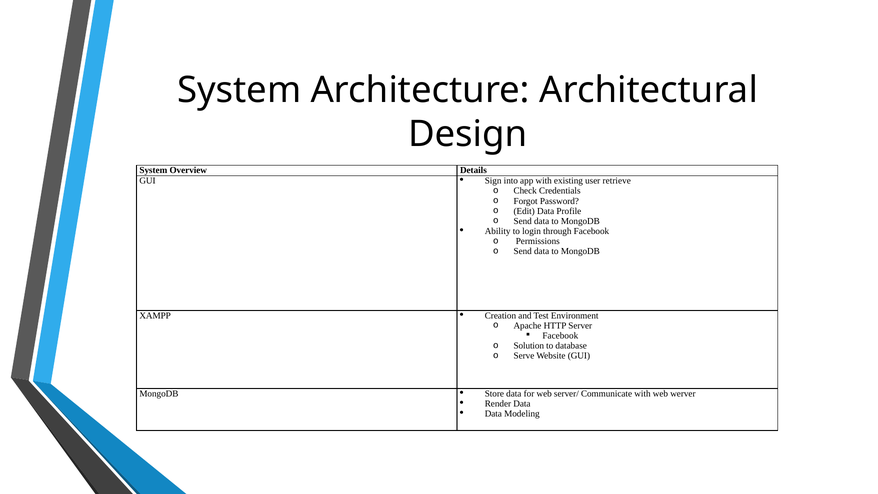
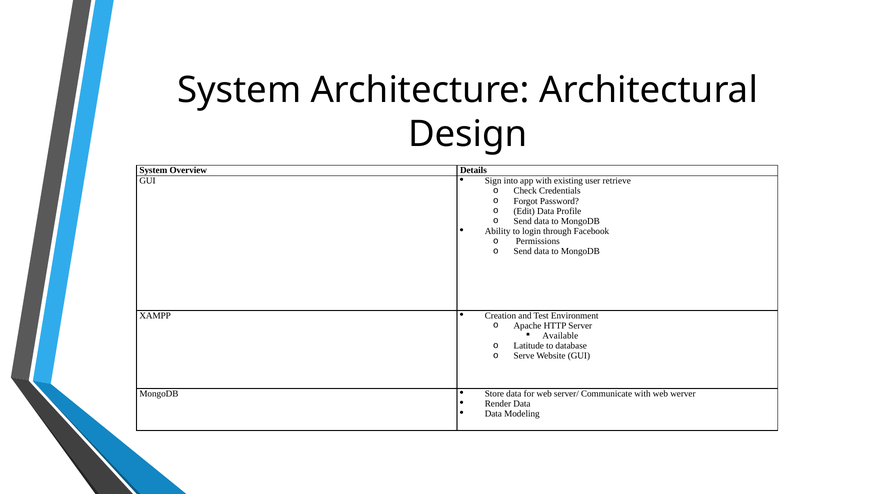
Facebook: Facebook -> Available (560, 336)
Solution: Solution -> Latitude (529, 346)
